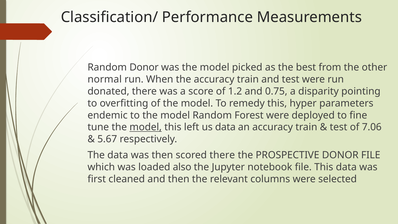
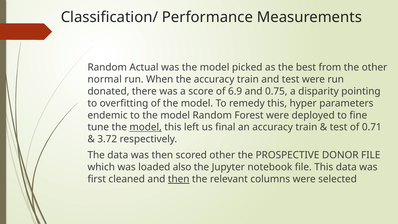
Random Donor: Donor -> Actual (144, 67)
1.2: 1.2 -> 6.9 (235, 91)
us data: data -> final (225, 127)
7.06: 7.06 -> 0.71 (372, 127)
5.67: 5.67 -> 3.72 (107, 139)
scored there: there -> other (222, 155)
then underline: none -> present (179, 179)
